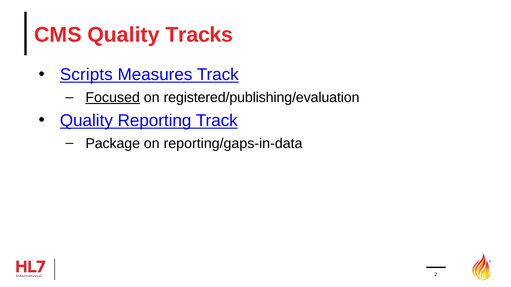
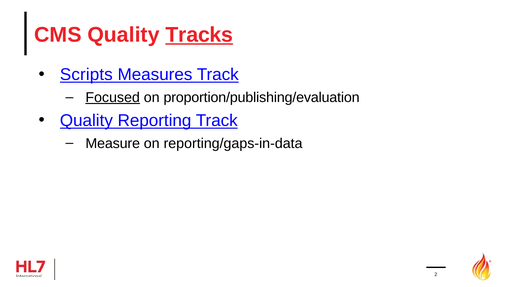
Tracks underline: none -> present (199, 35)
registered/publishing/evaluation: registered/publishing/evaluation -> proportion/publishing/evaluation (262, 98)
Package: Package -> Measure (113, 144)
